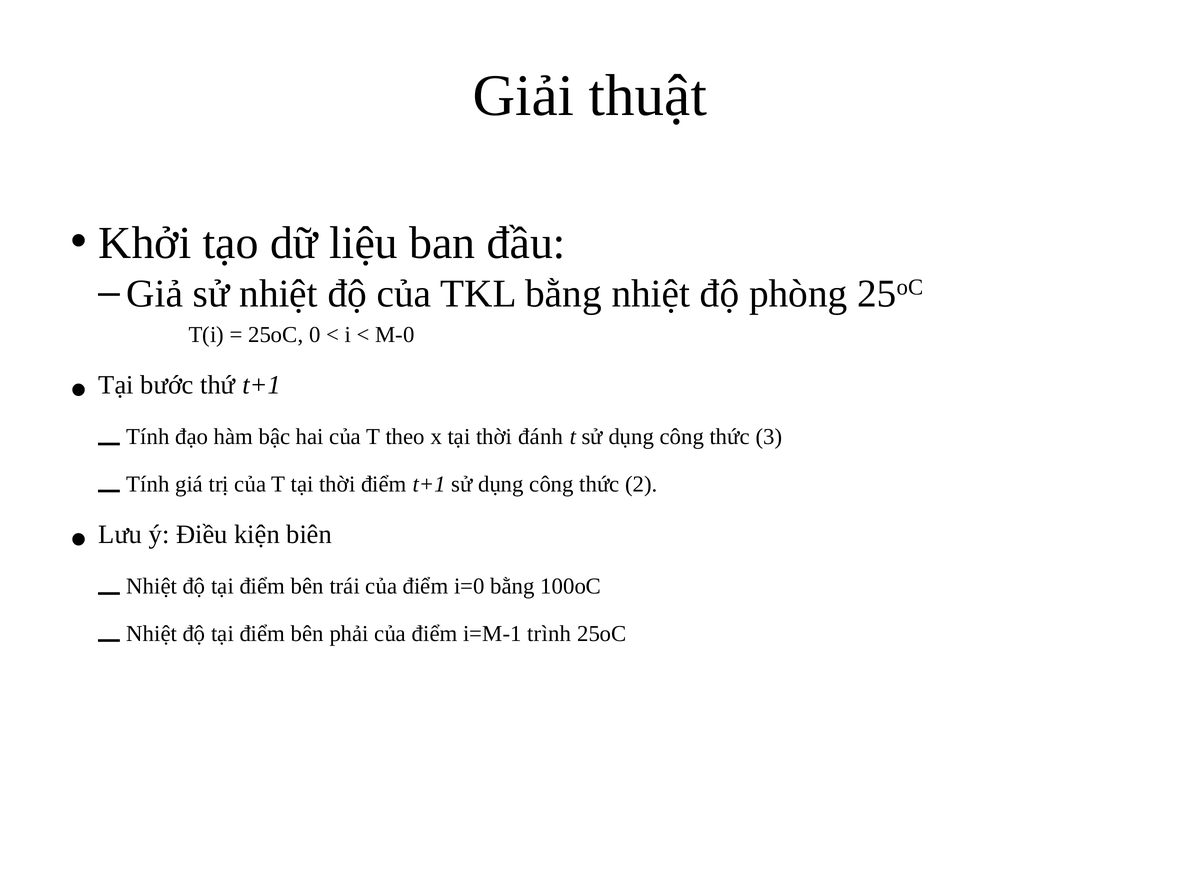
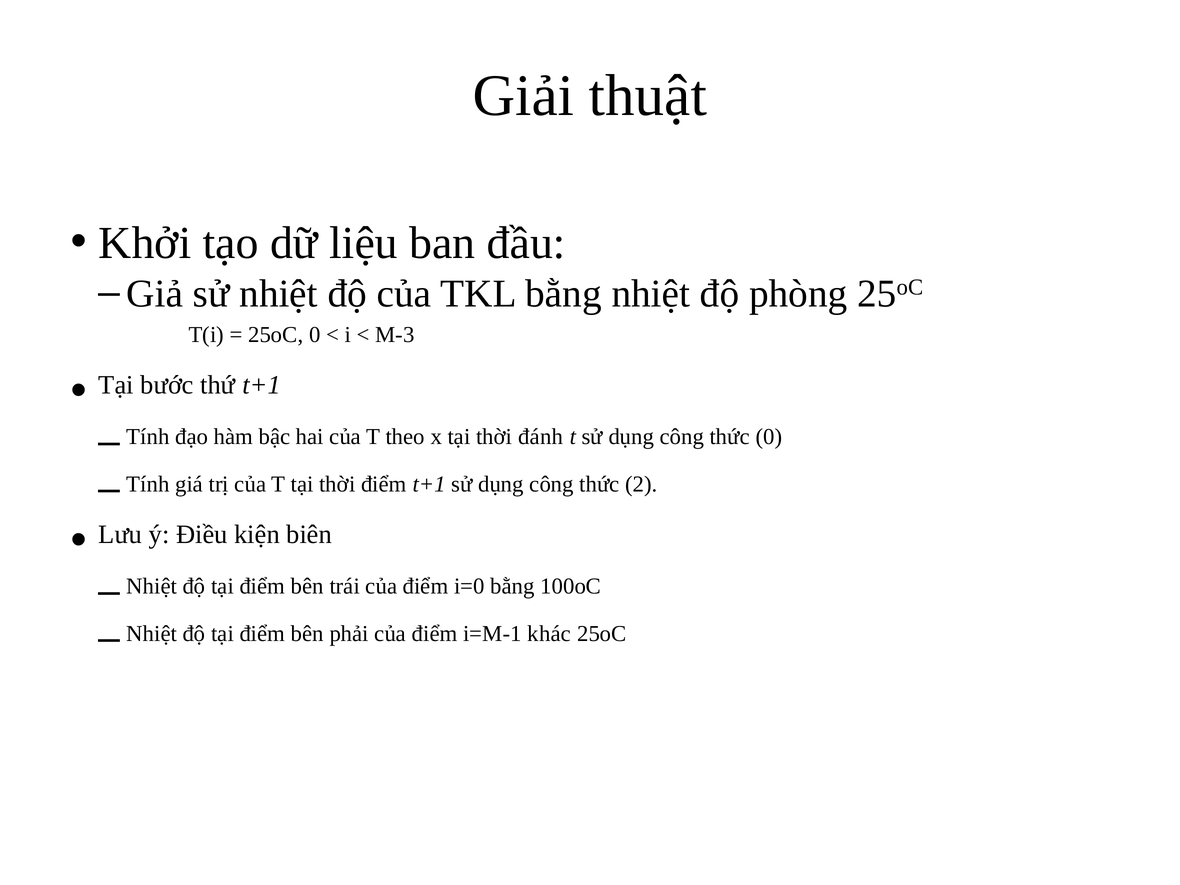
M-0: M-0 -> M-3 (395, 335)
thức 3: 3 -> 0 (769, 437)
trình: trình -> khác (549, 634)
